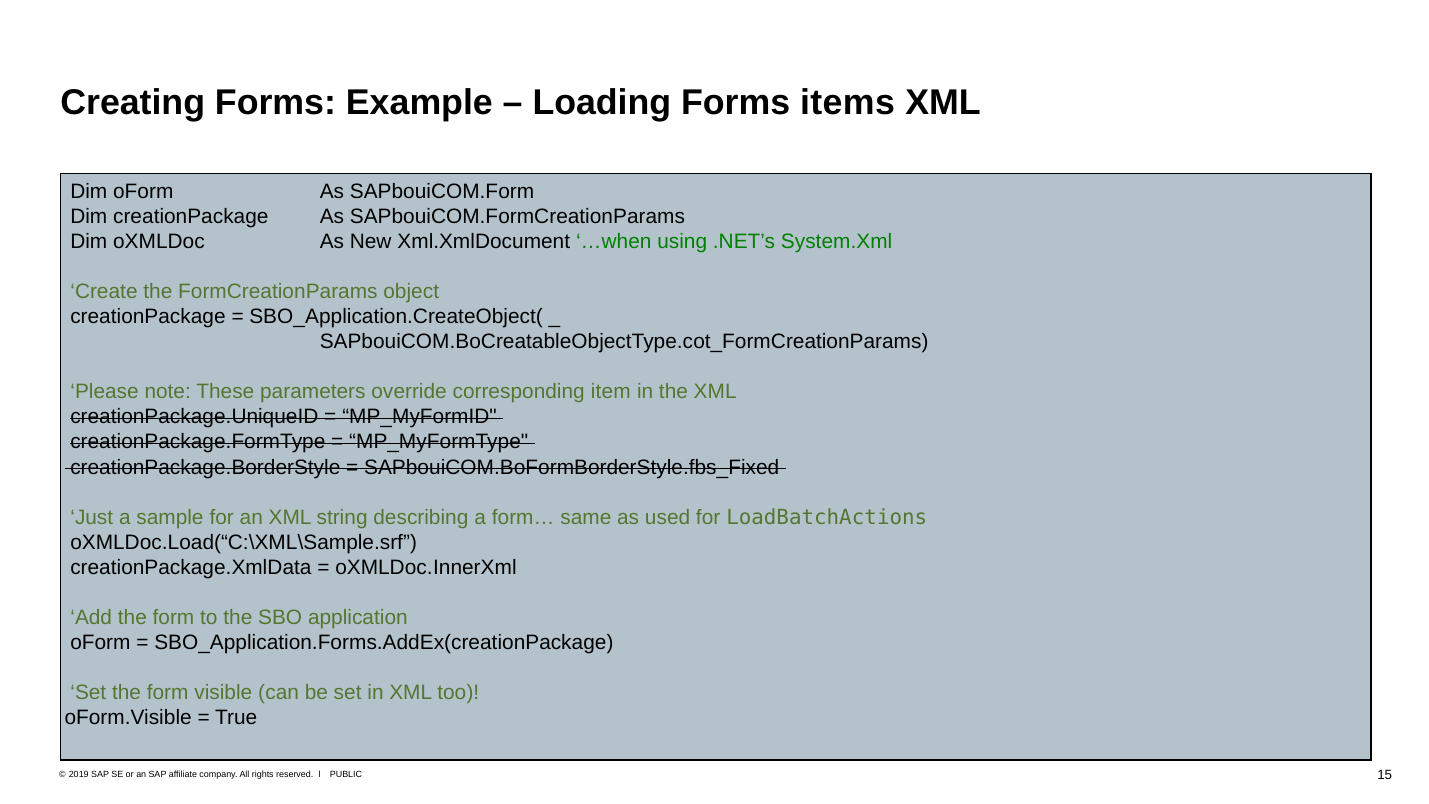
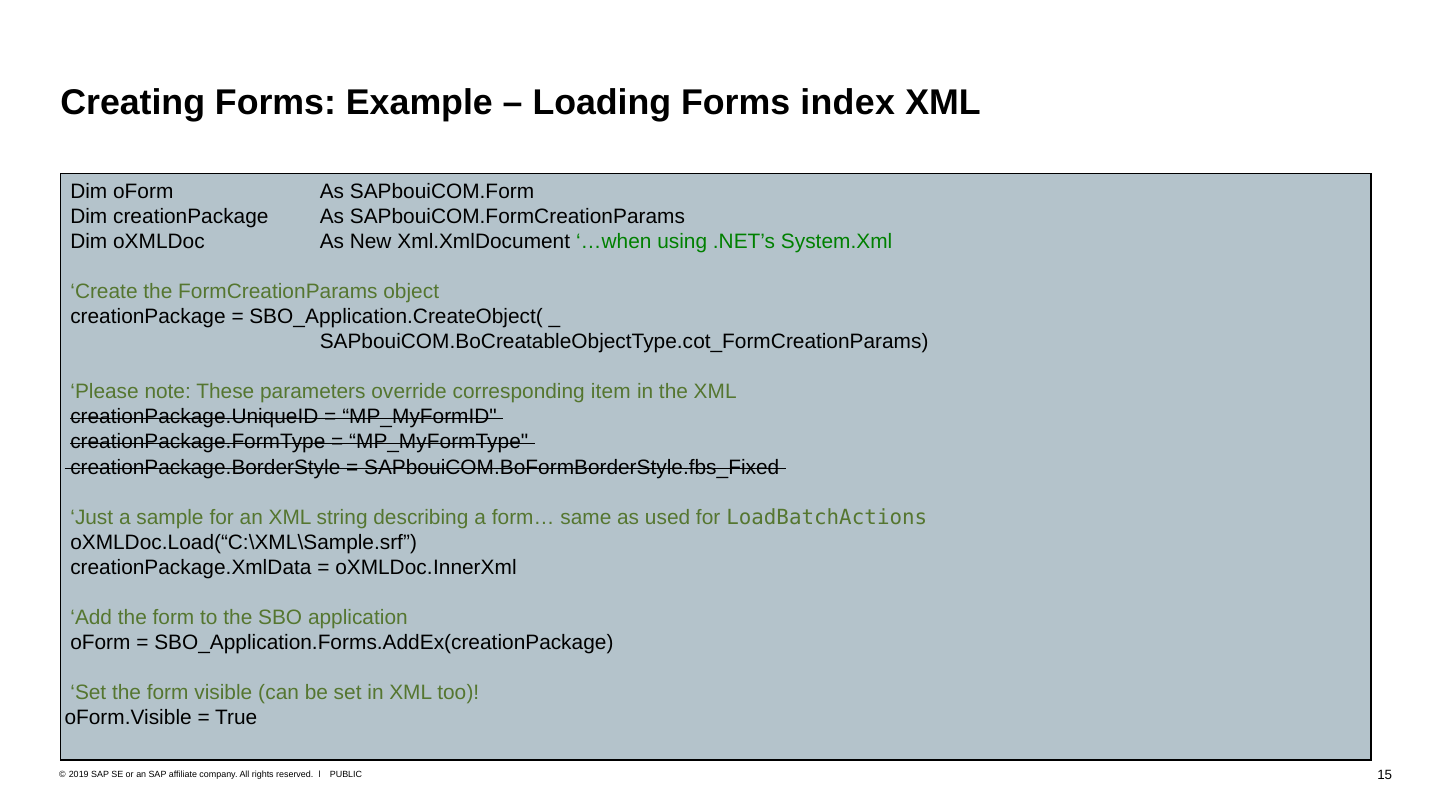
items: items -> index (848, 103)
